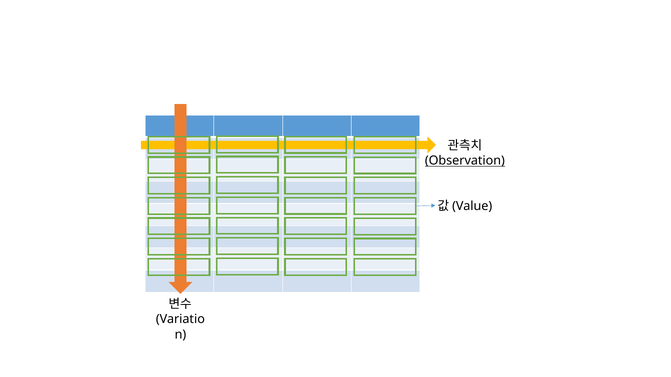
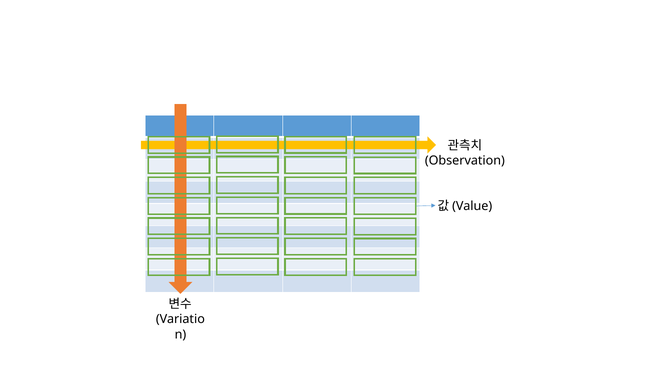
Observation underline: present -> none (465, 161)
